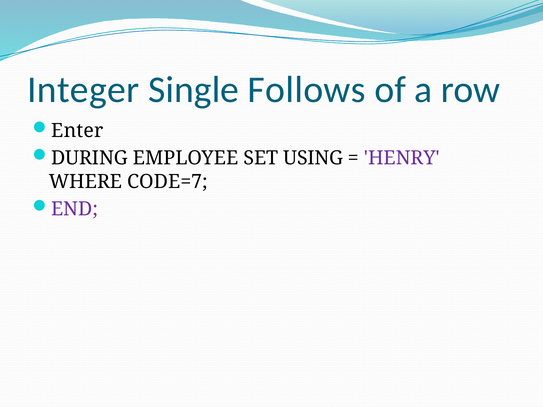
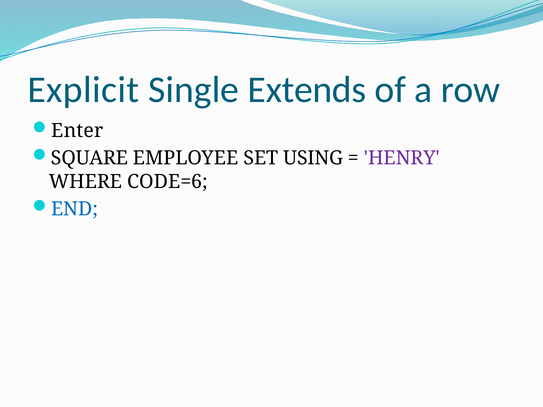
Integer: Integer -> Explicit (83, 90)
Follows: Follows -> Extends (307, 90)
DURING: DURING -> SQUARE (90, 158)
CODE=7: CODE=7 -> CODE=6 (168, 182)
END colour: purple -> blue (75, 209)
